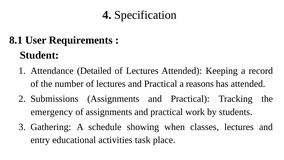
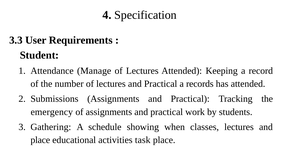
8.1: 8.1 -> 3.3 (16, 40)
Detailed: Detailed -> Manage (94, 71)
reasons: reasons -> records (200, 84)
entry: entry -> place (40, 140)
